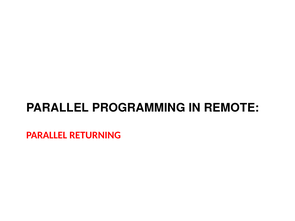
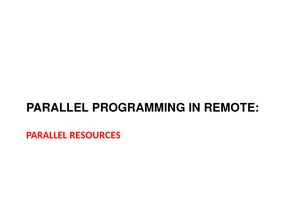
RETURNING: RETURNING -> RESOURCES (95, 135)
